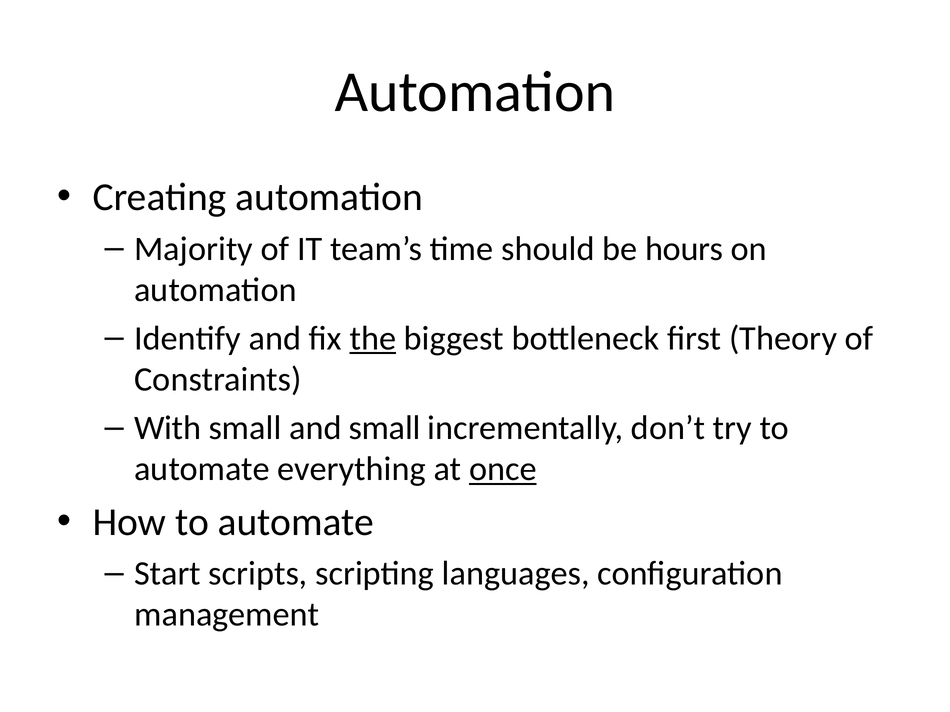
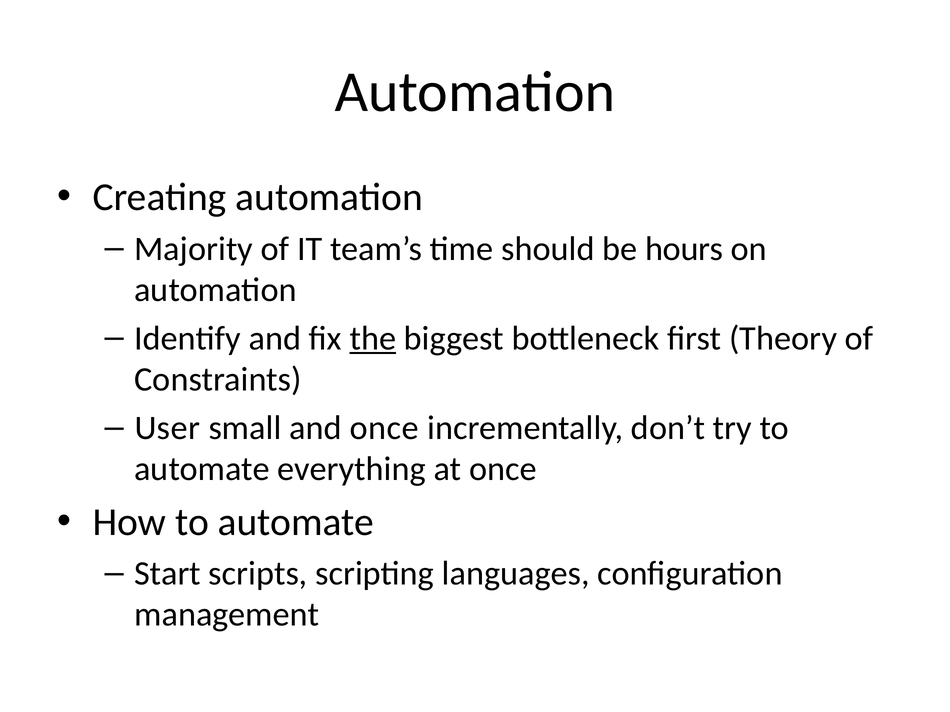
With: With -> User (167, 428)
and small: small -> once (384, 428)
once underline: present -> none (503, 469)
